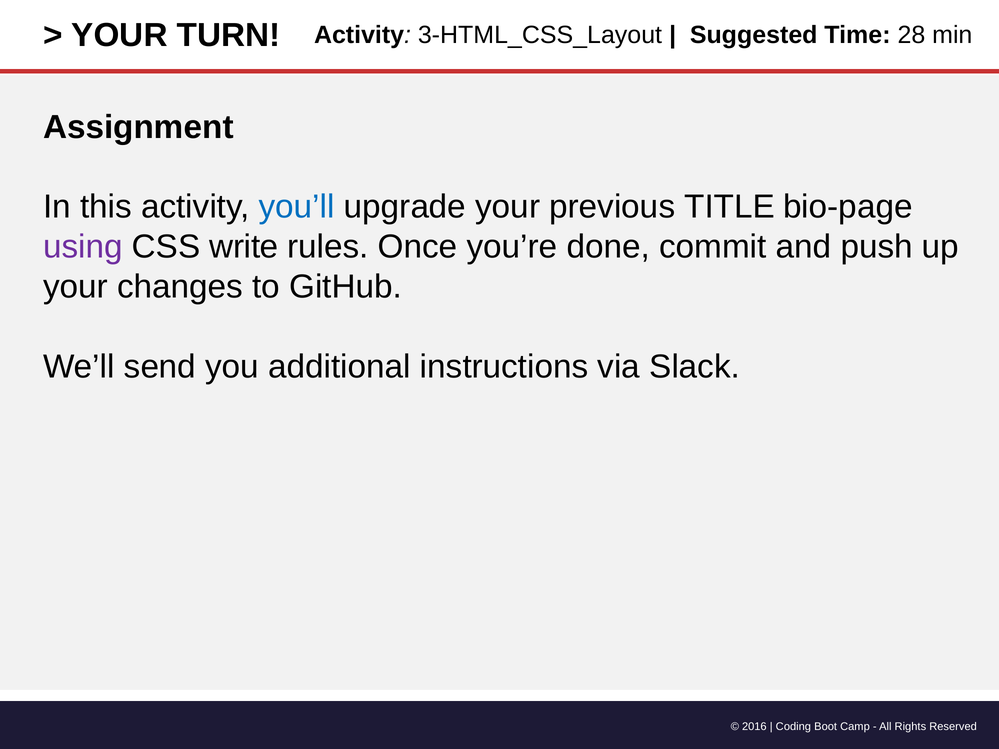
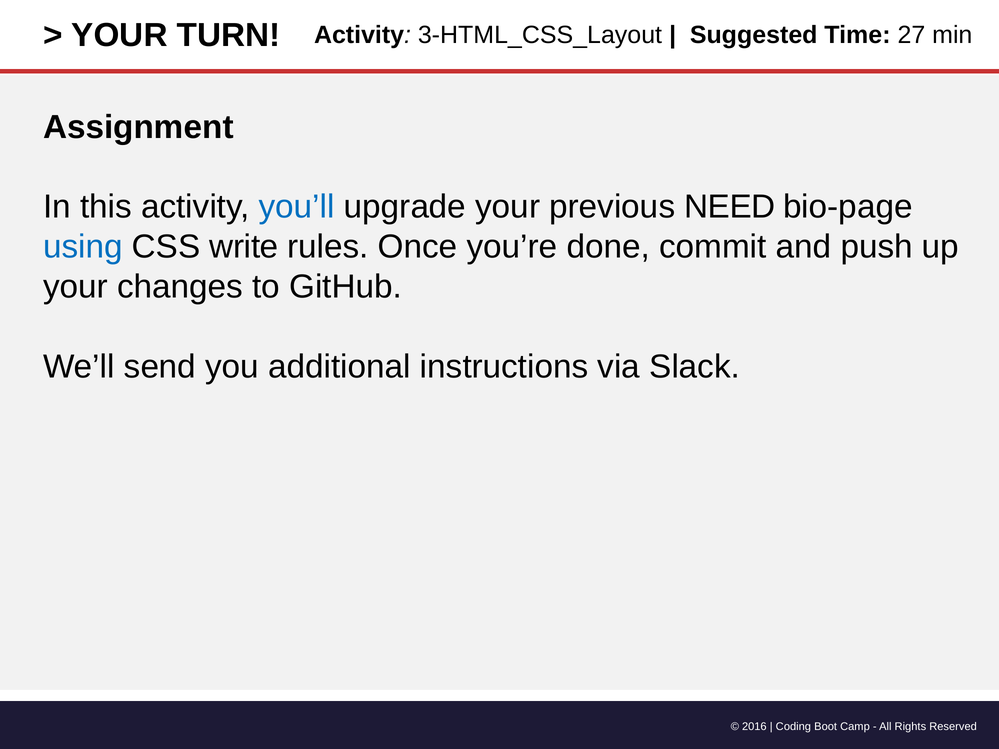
28: 28 -> 27 (911, 35)
TITLE: TITLE -> NEED (730, 207)
using colour: purple -> blue (83, 247)
